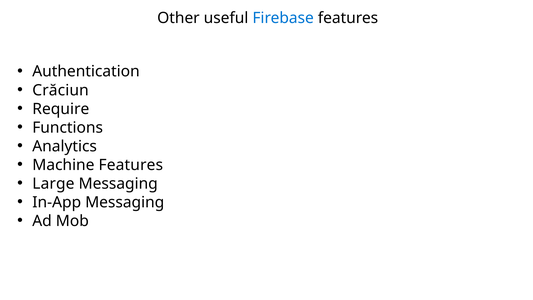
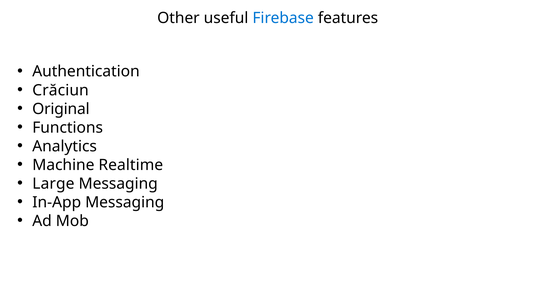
Require: Require -> Original (61, 109)
Machine Features: Features -> Realtime (131, 165)
